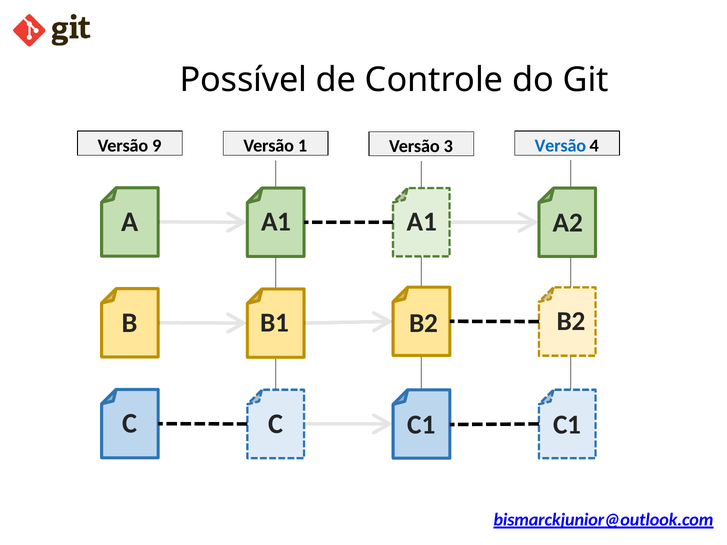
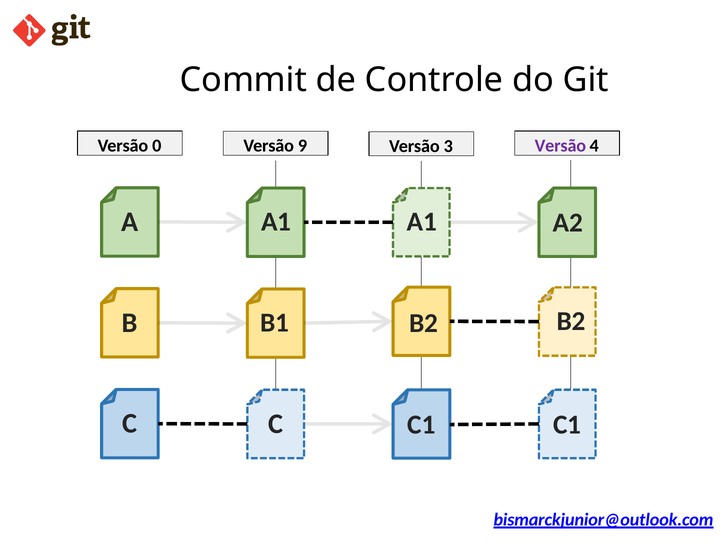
Possível: Possível -> Commit (243, 80)
9: 9 -> 0 (157, 146)
1: 1 -> 9 (303, 146)
Versão colour: blue -> purple (560, 146)
